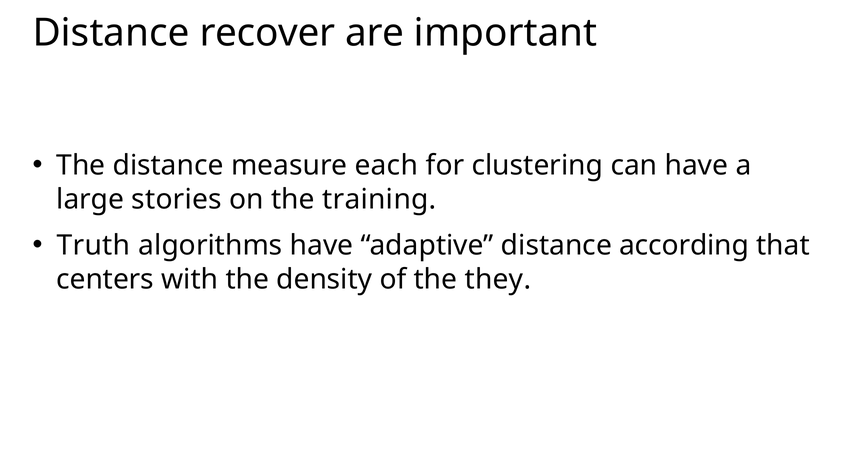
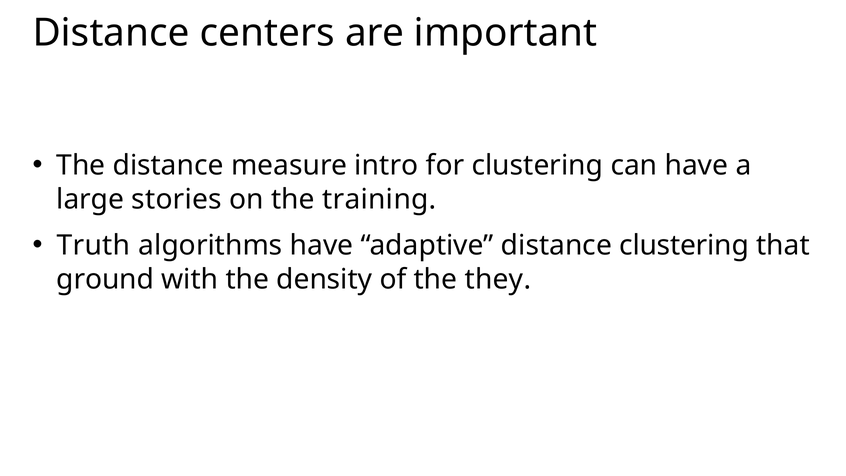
recover: recover -> centers (267, 33)
each: each -> intro (386, 165)
distance according: according -> clustering (684, 245)
centers: centers -> ground (105, 279)
